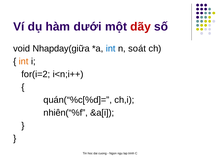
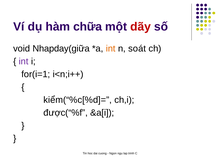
dưới: dưới -> chữa (88, 27)
int colour: blue -> orange (111, 49)
int colour: orange -> purple (24, 61)
for(i=2: for(i=2 -> for(i=1 (36, 74)
quán(“%c[%d]=: quán(“%c[%d]= -> kiểm(“%c[%d]= (78, 100)
nhiên(“%f: nhiên(“%f -> được(“%f (66, 113)
